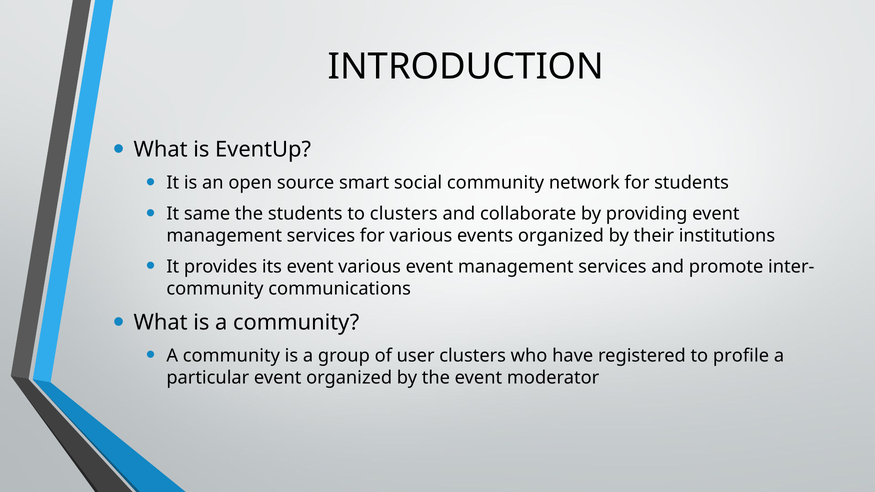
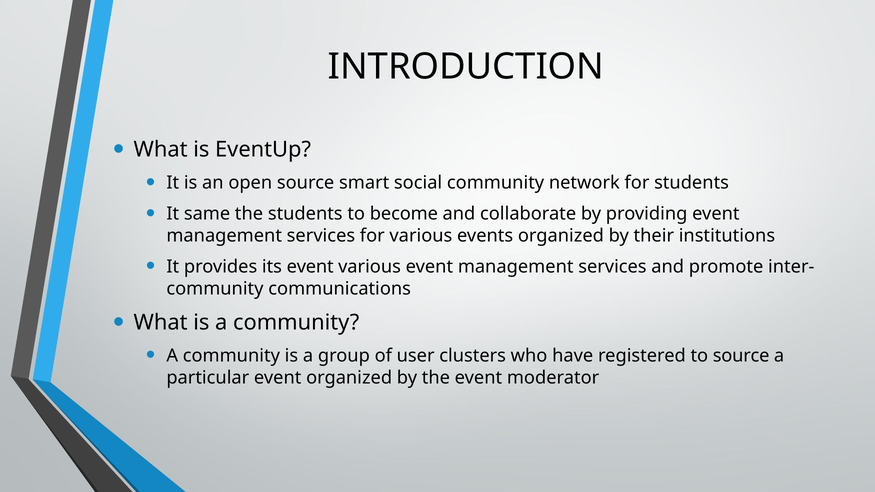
to clusters: clusters -> become (404, 214)
to profile: profile -> source (741, 356)
